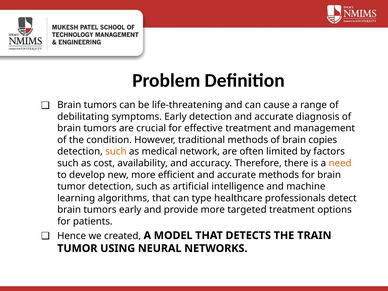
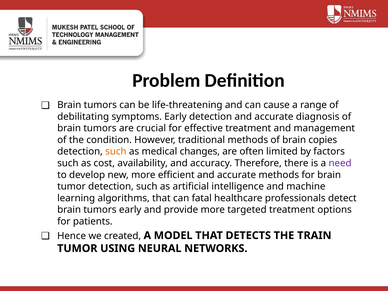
network: network -> changes (200, 152)
need colour: orange -> purple (340, 163)
type: type -> fatal (202, 198)
